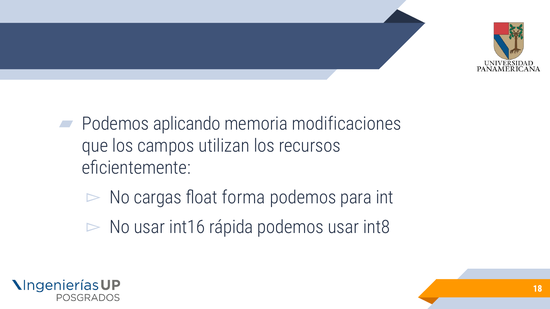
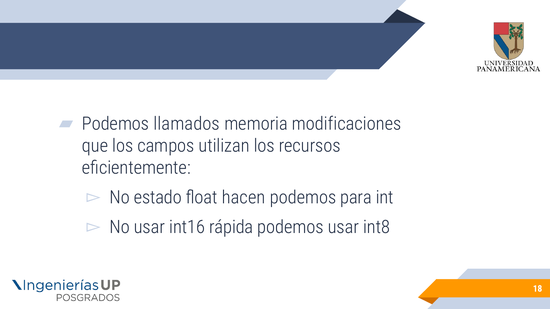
aplicando: aplicando -> llamados (187, 124)
cargas: cargas -> estado (158, 198)
forma: forma -> hacen (244, 198)
